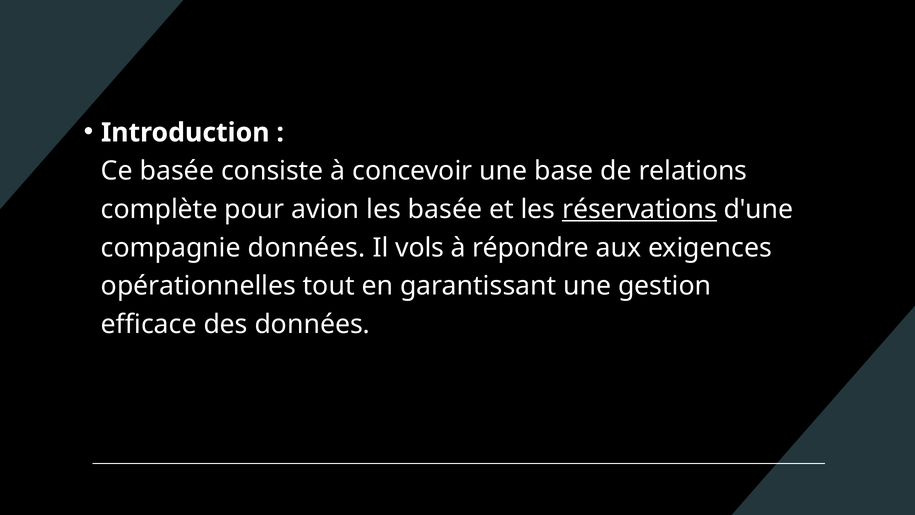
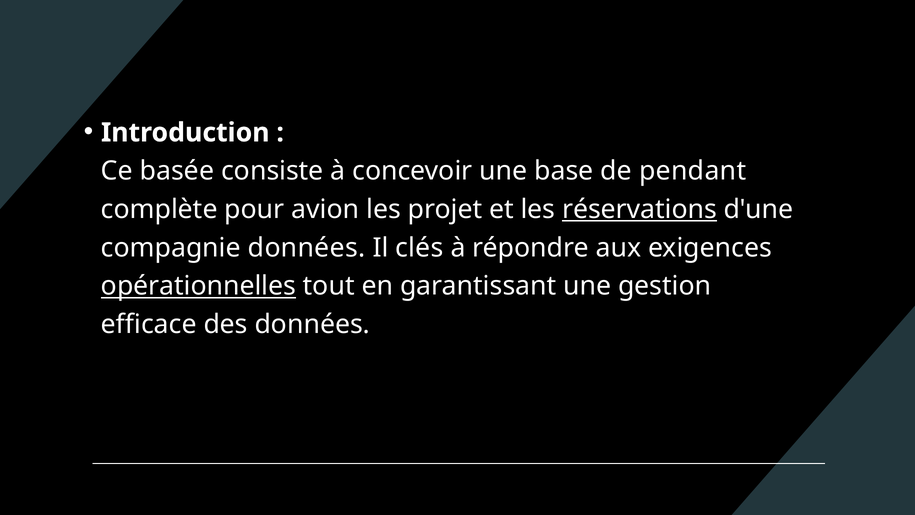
relations: relations -> pendant (693, 171)
les basée: basée -> projet (445, 209)
vols: vols -> clés (419, 248)
opérationnelles underline: none -> present (199, 286)
